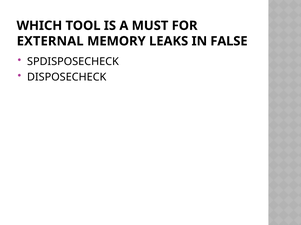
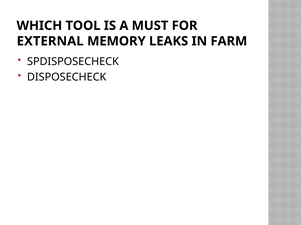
FALSE: FALSE -> FARM (229, 41)
